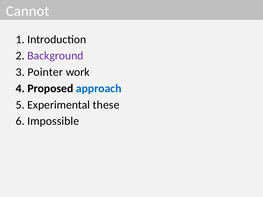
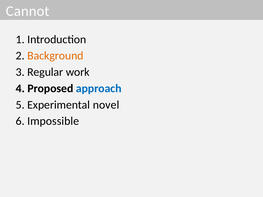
Background colour: purple -> orange (55, 56)
Pointer: Pointer -> Regular (45, 72)
these: these -> novel (106, 105)
